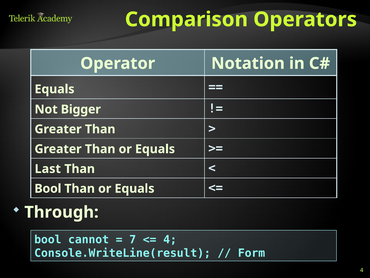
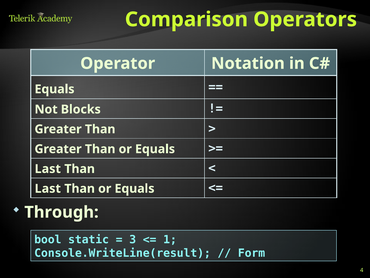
Bigger: Bigger -> Blocks (81, 109)
Bool: Bool -> Last (48, 188)
cannot: cannot -> static (89, 239)
7: 7 -> 3 (133, 239)
4: 4 -> 1 (170, 239)
